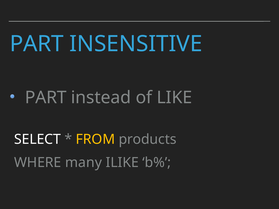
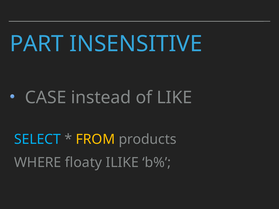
PART: PART -> CASE (46, 98)
SELECT colour: white -> light blue (37, 140)
many: many -> floaty (83, 163)
